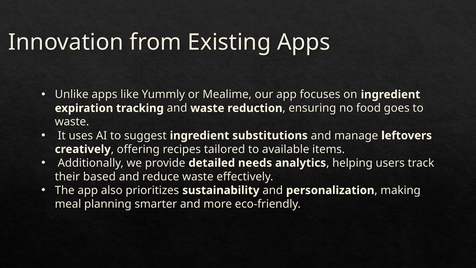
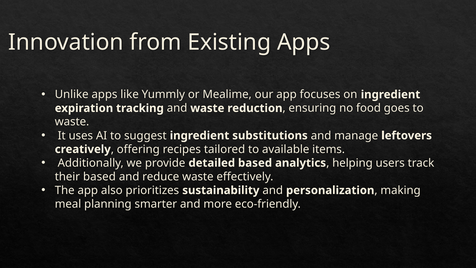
detailed needs: needs -> based (255, 163)
